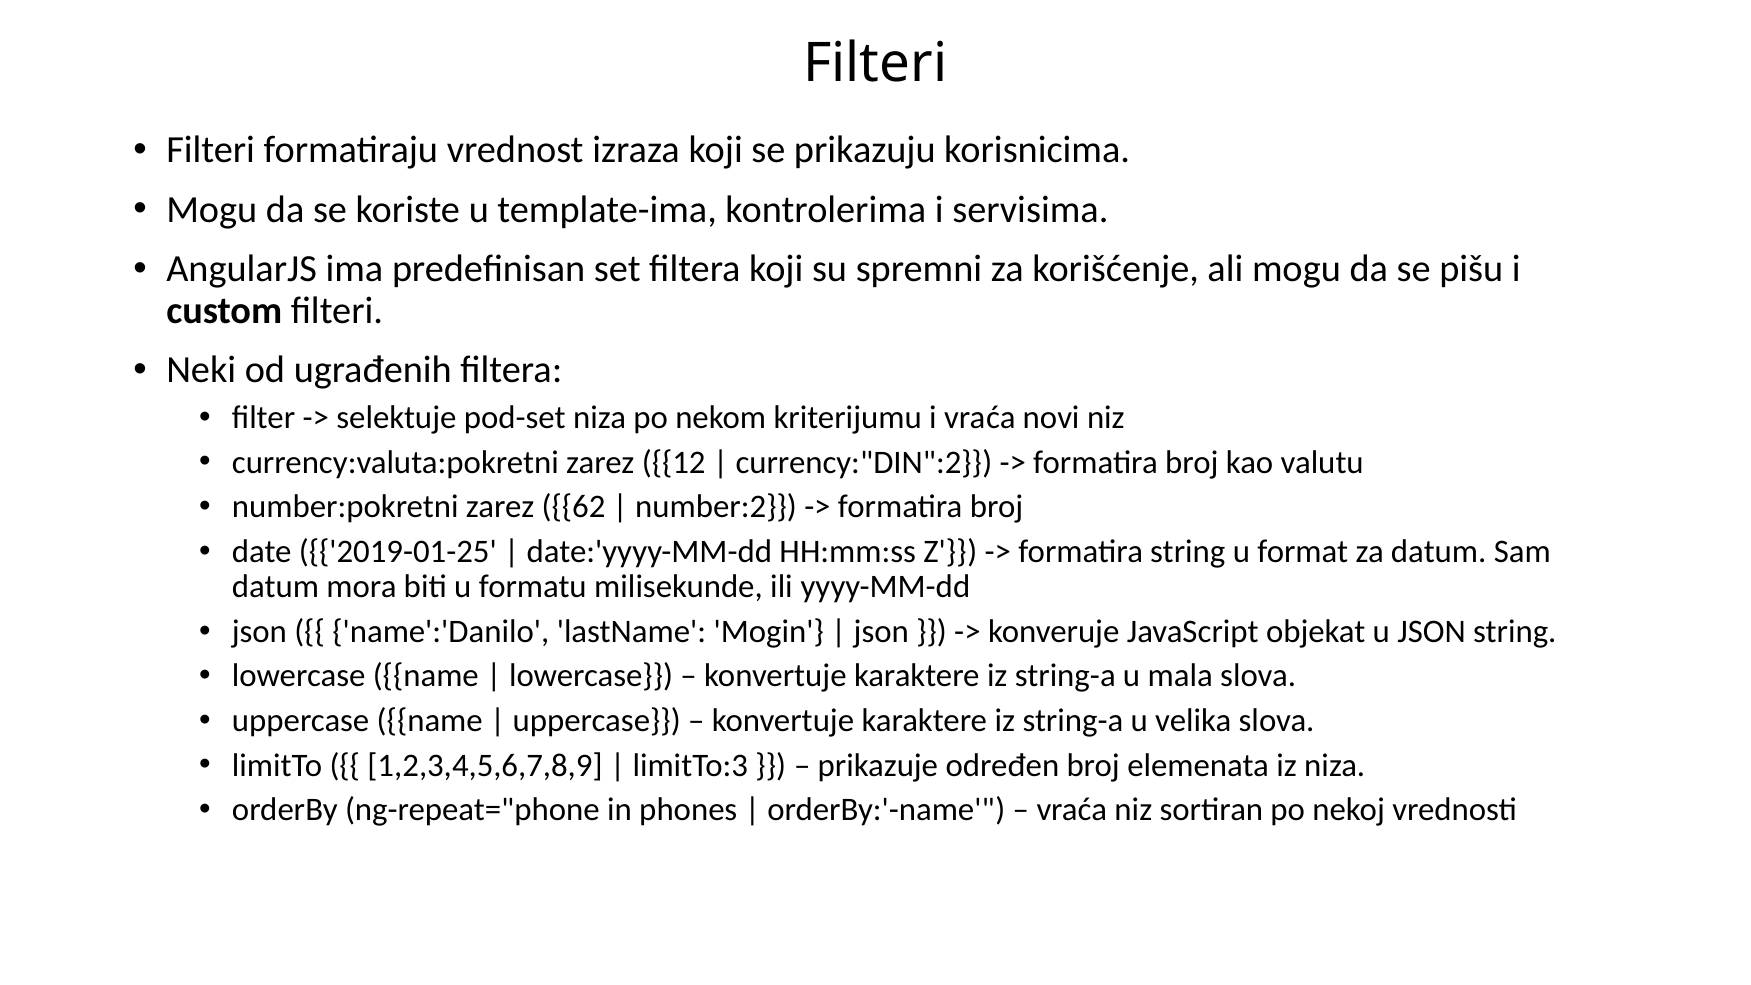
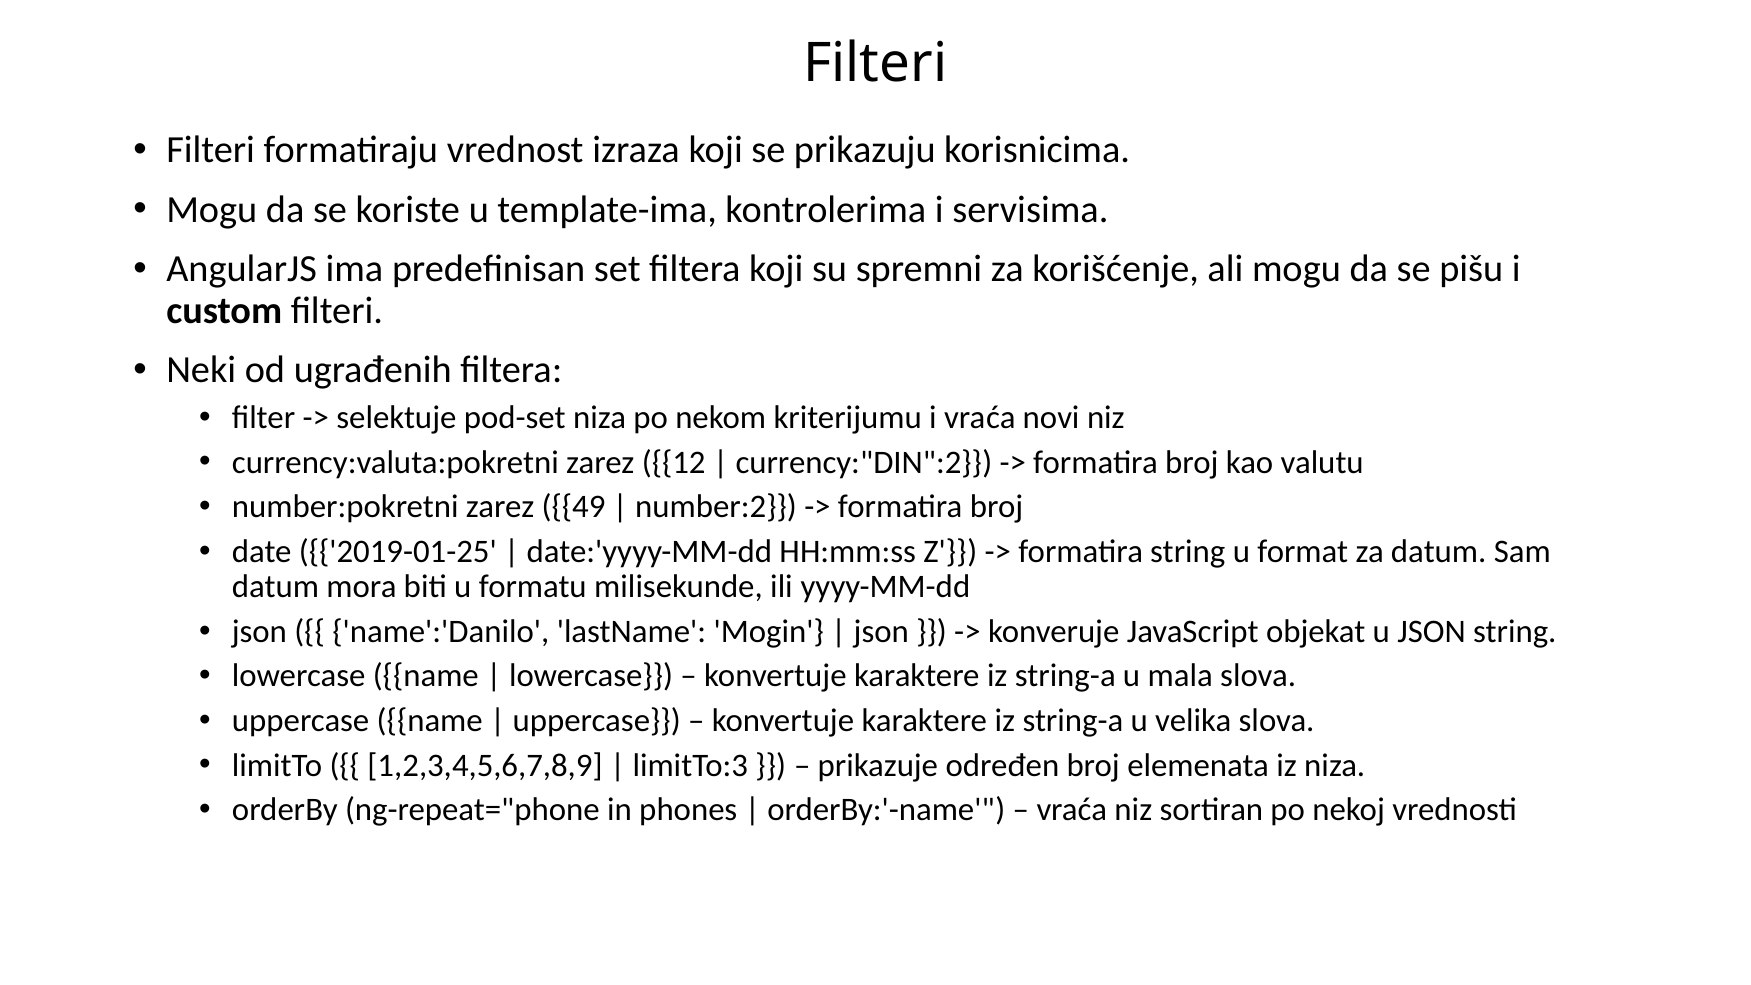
62: 62 -> 49 (573, 507)
